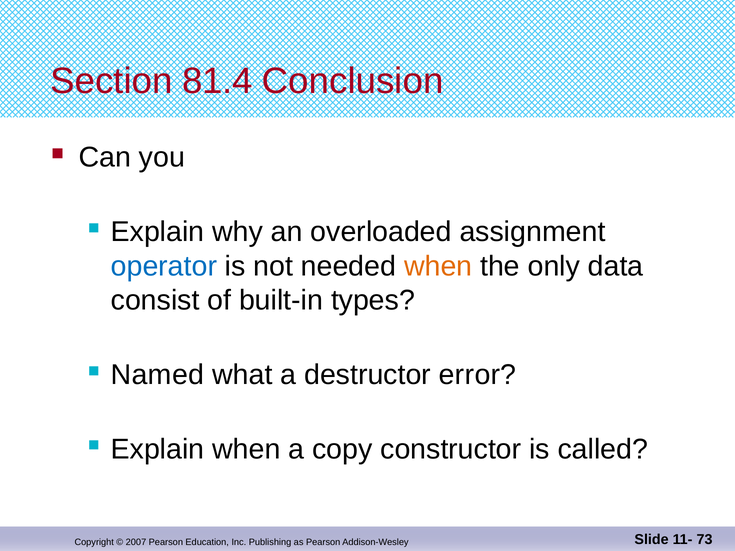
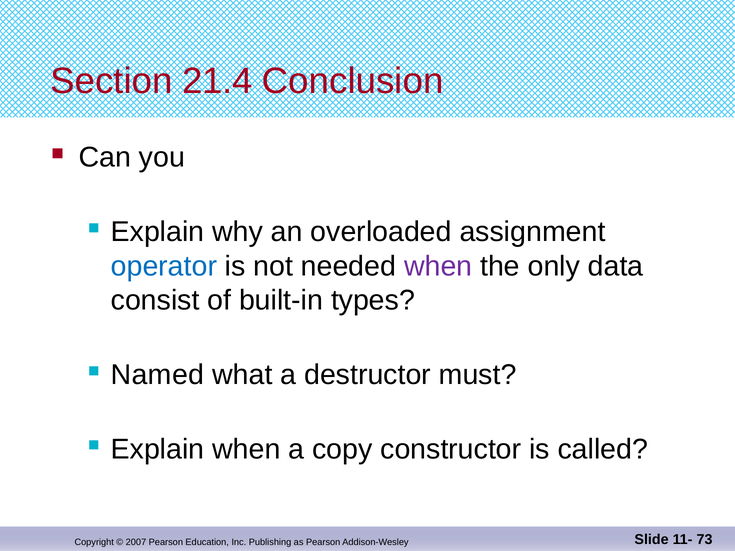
81.4: 81.4 -> 21.4 (217, 81)
when colour: orange -> purple (438, 266)
error: error -> must (478, 375)
